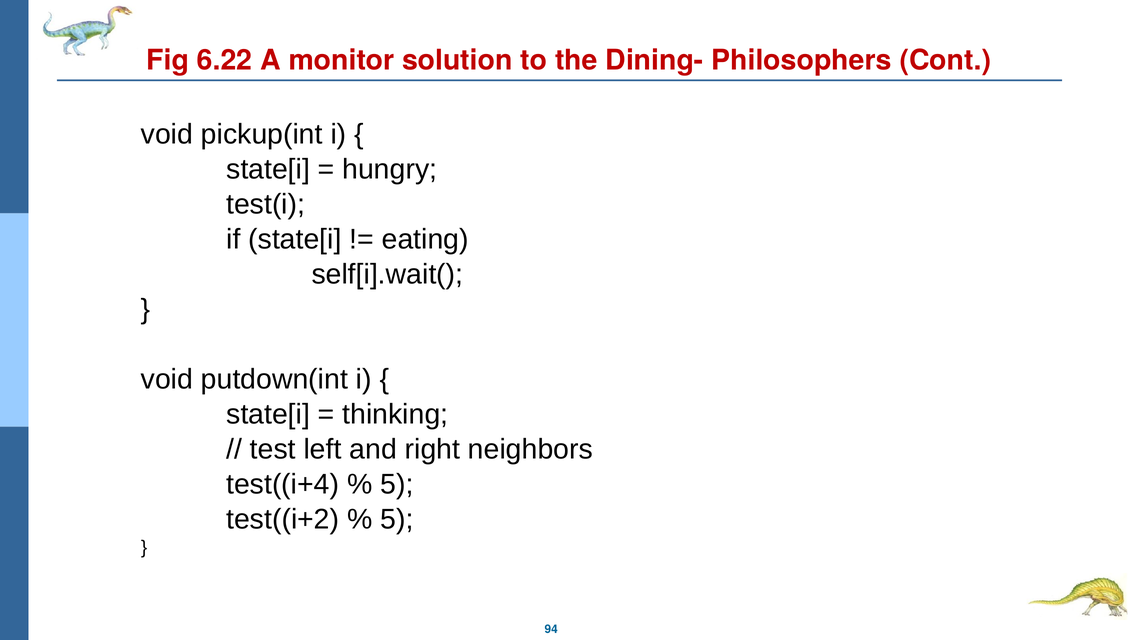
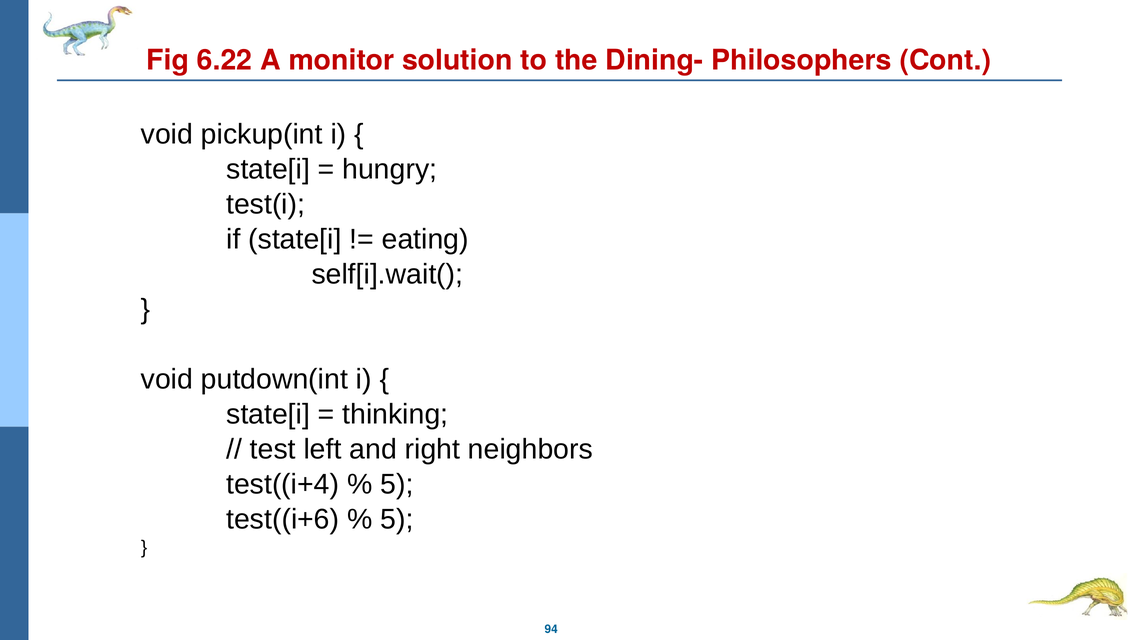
test((i+2: test((i+2 -> test((i+6 (283, 519)
